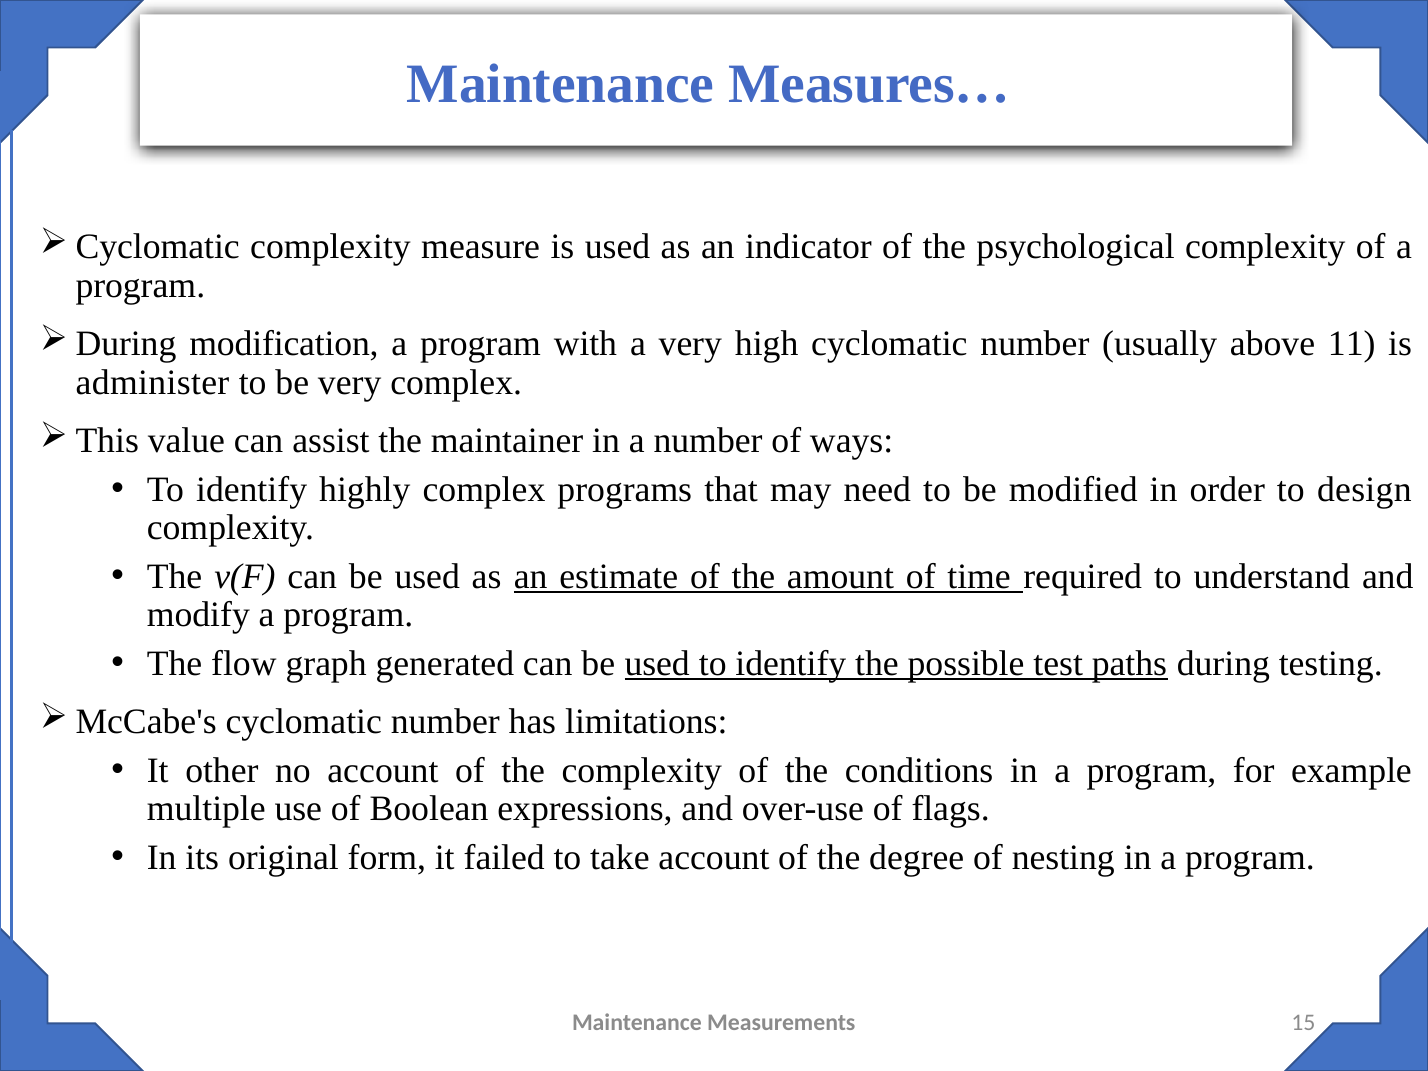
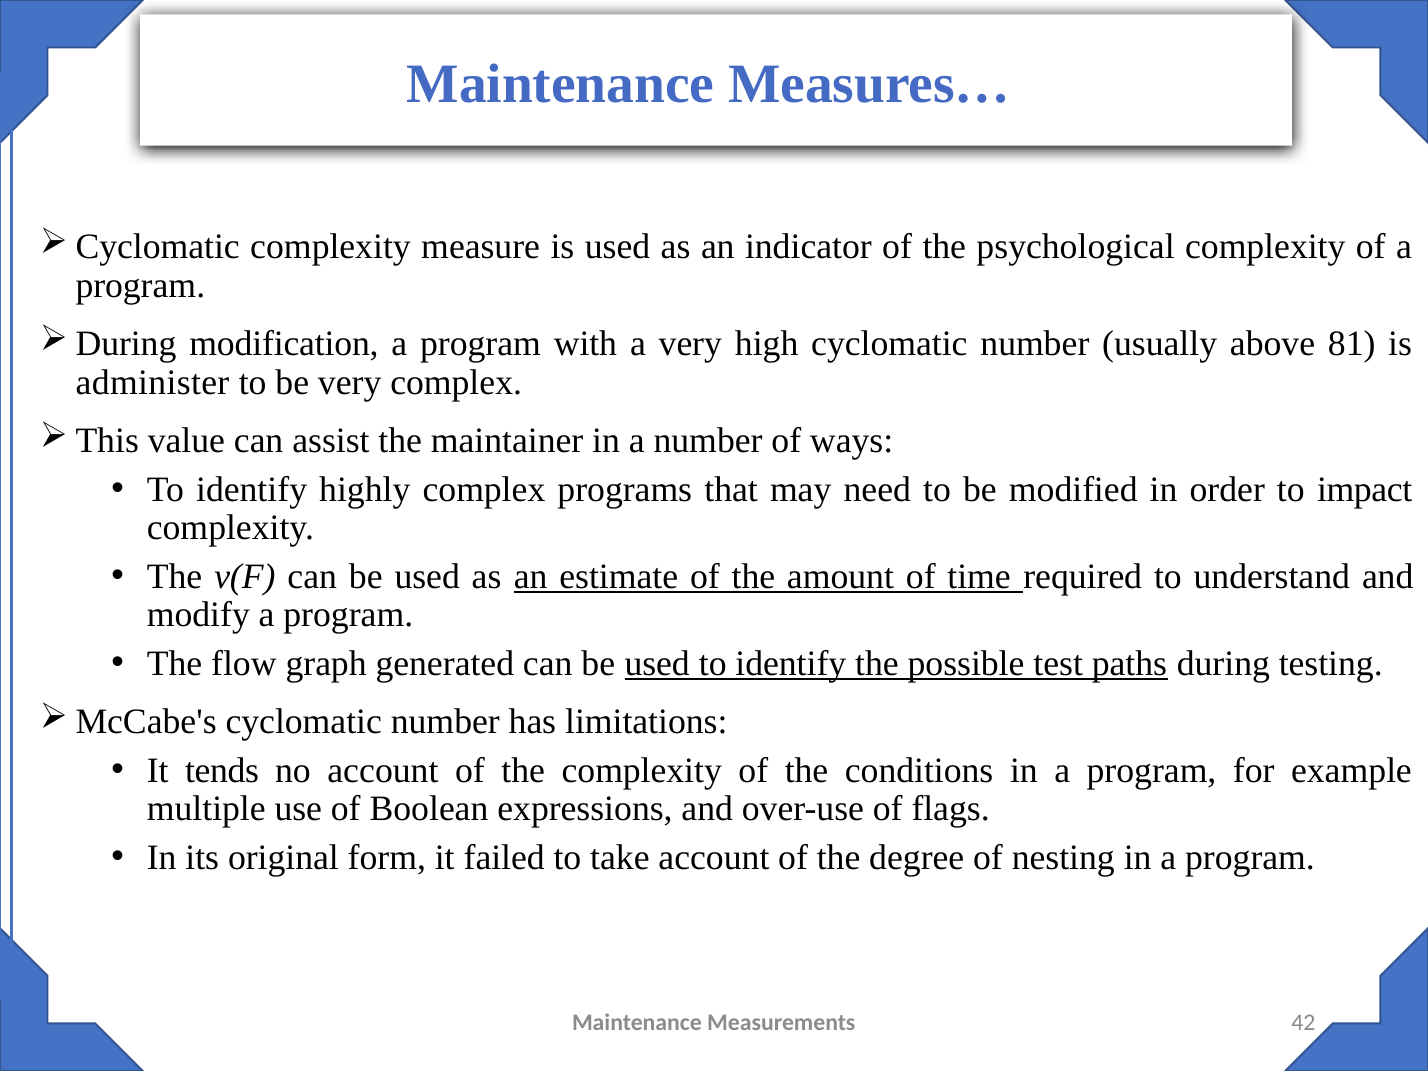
11: 11 -> 81 (1352, 344)
design: design -> impact (1365, 489)
other: other -> tends (222, 770)
15: 15 -> 42 (1304, 1023)
